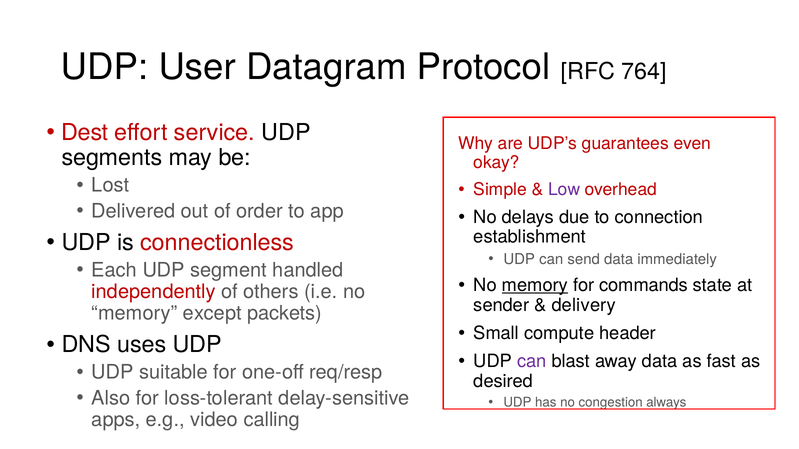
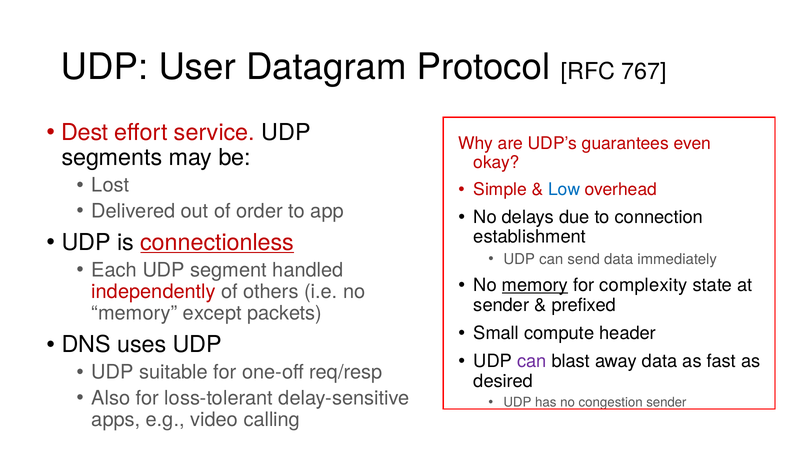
764: 764 -> 767 (644, 72)
Low colour: purple -> blue (564, 190)
connectionless underline: none -> present (217, 243)
commands: commands -> complexity (644, 286)
delivery: delivery -> prefixed (584, 305)
congestion always: always -> sender (666, 403)
